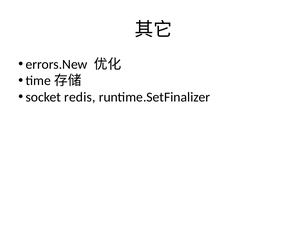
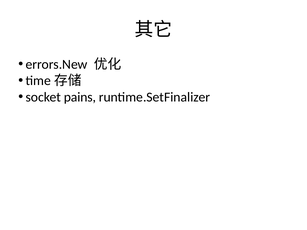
redis: redis -> pains (80, 97)
